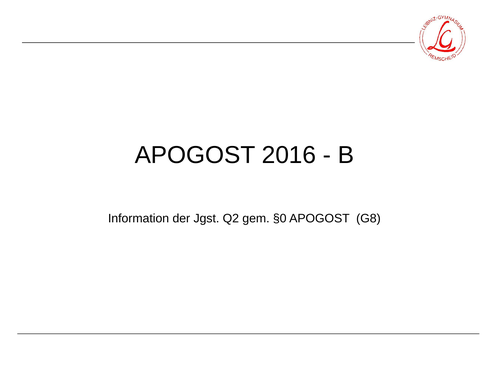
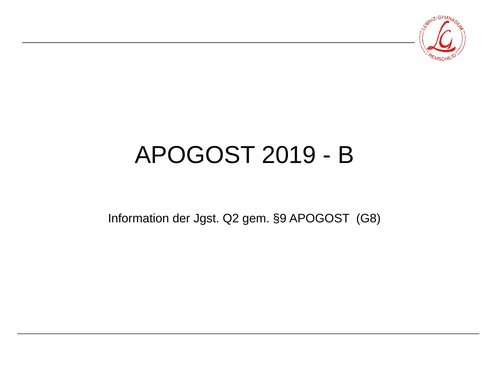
2016: 2016 -> 2019 (289, 155)
§0: §0 -> §9 (280, 218)
